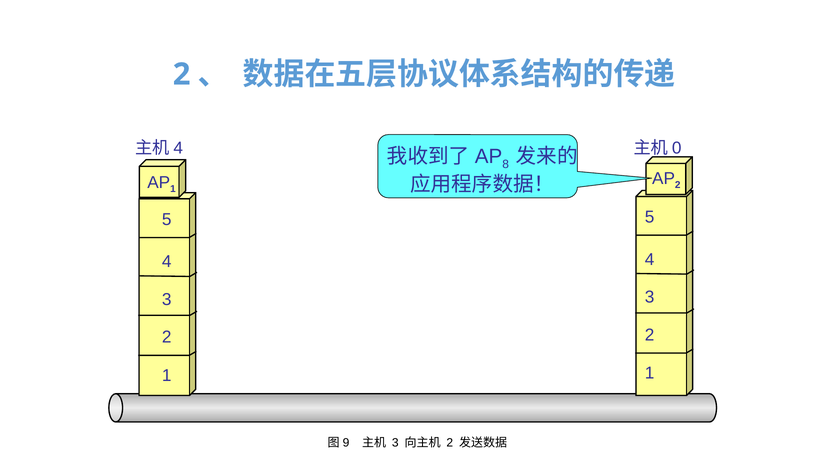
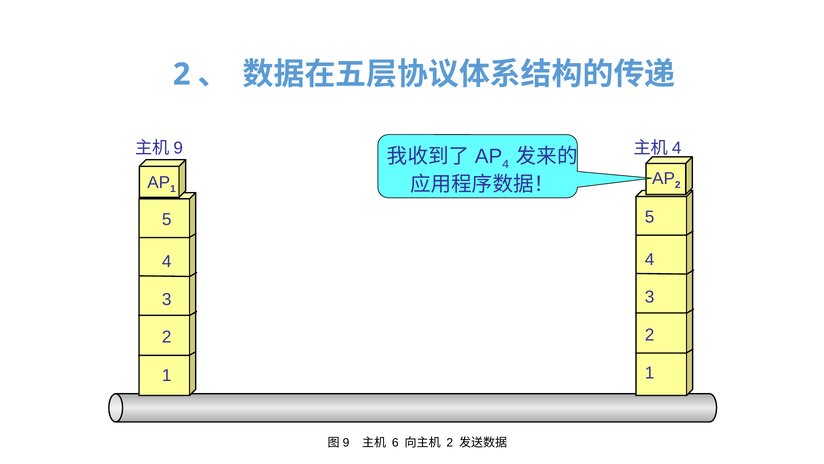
4: 4 -> 9 (178, 148)
0: 0 -> 4 (677, 148)
8: 8 -> 4 (506, 164)
3: 3 -> 6 (395, 442)
